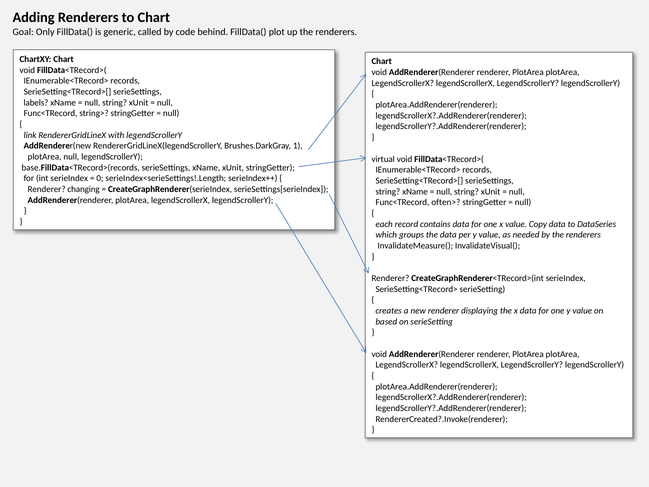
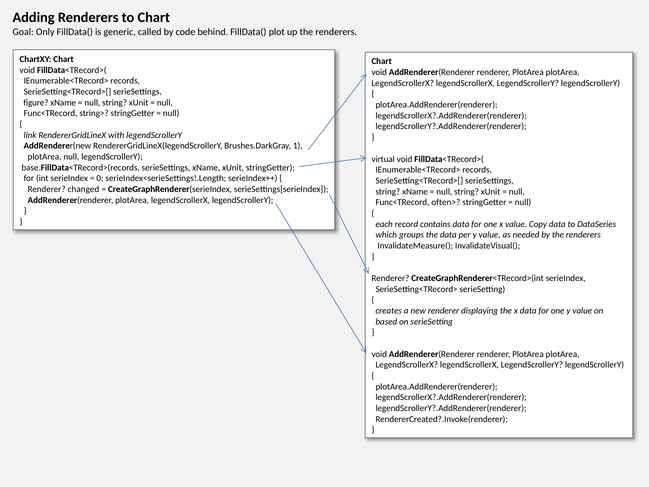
labels: labels -> figure (36, 102)
changing: changing -> changed (83, 189)
